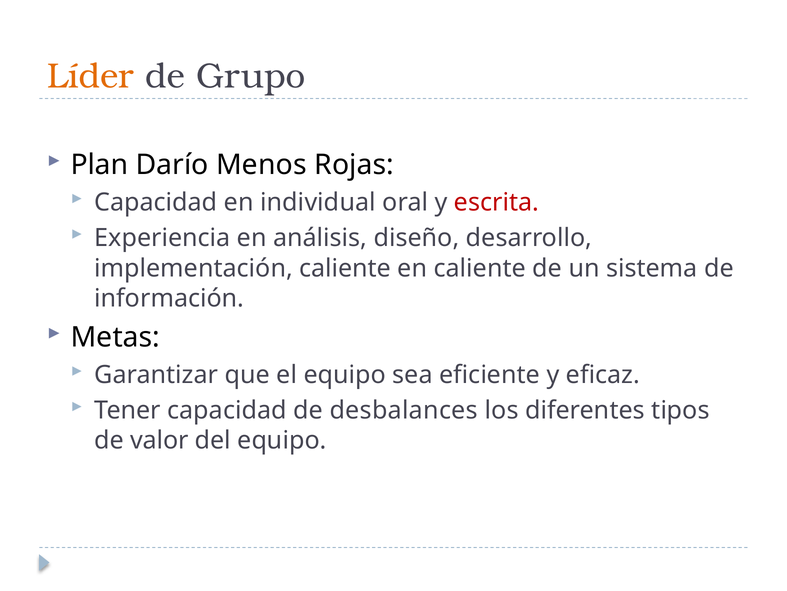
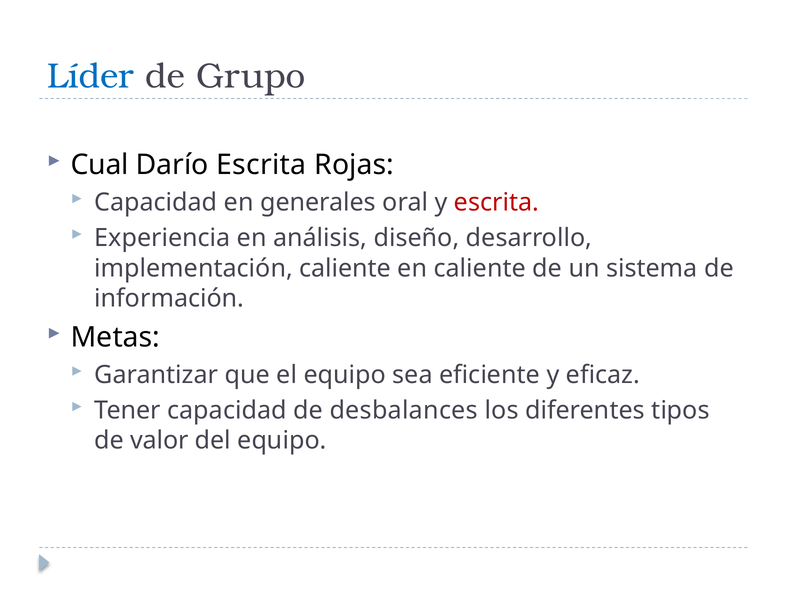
Líder colour: orange -> blue (90, 76)
Plan: Plan -> Cual (100, 165)
Darío Menos: Menos -> Escrita (261, 165)
individual: individual -> generales (318, 202)
